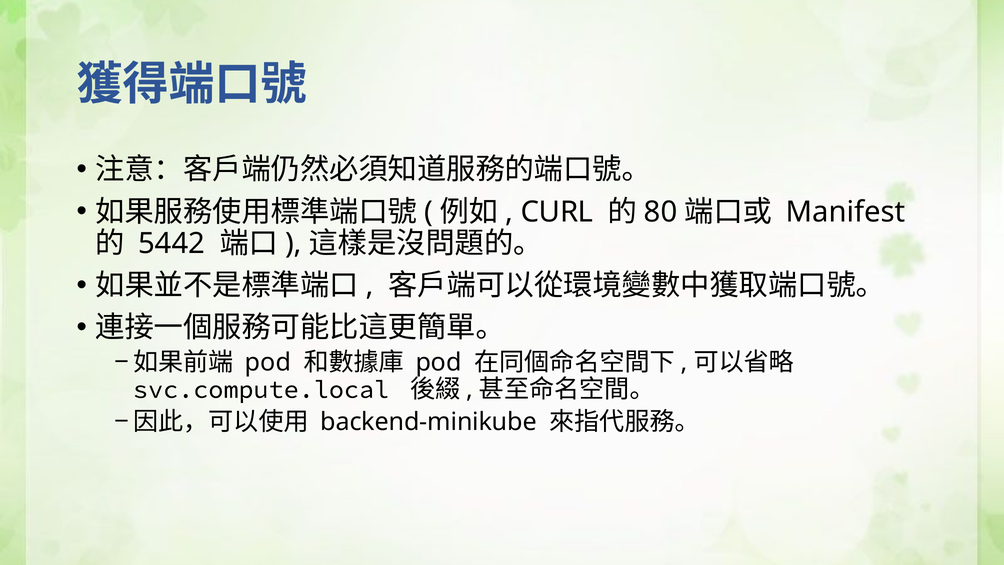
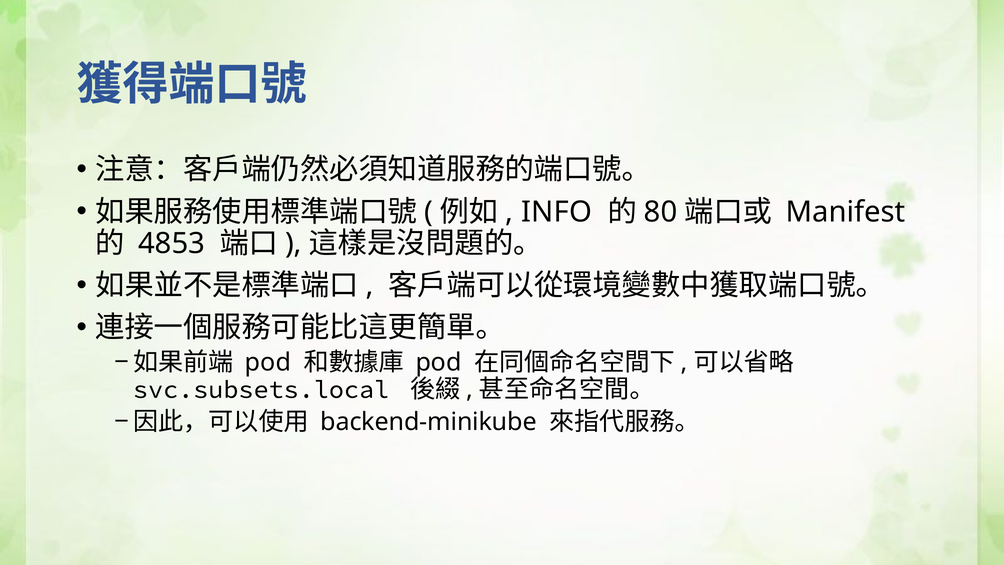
CURL: CURL -> INFO (557, 212)
5442: 5442 -> 4853 (172, 243)
svc.compute.local: svc.compute.local -> svc.subsets.local (261, 389)
